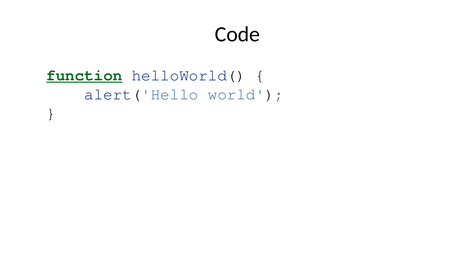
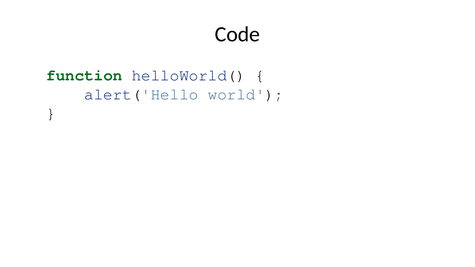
function underline: present -> none (84, 75)
